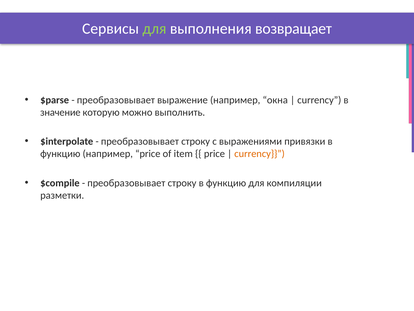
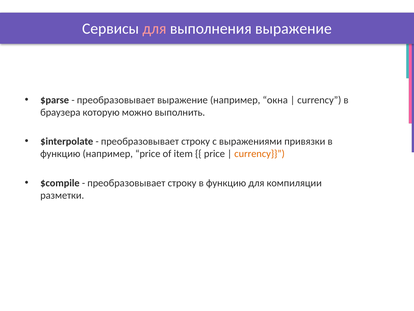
для colour: light green -> pink (154, 29)
выполнения возвращает: возвращает -> выражение (293, 29)
значение: значение -> браузера (60, 112)
